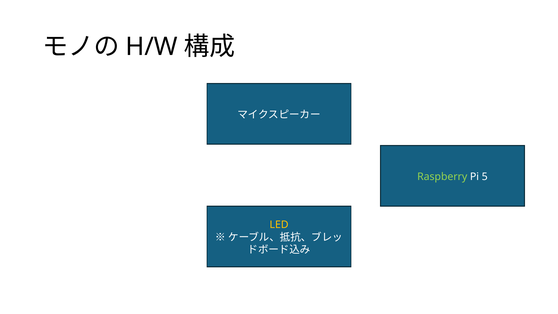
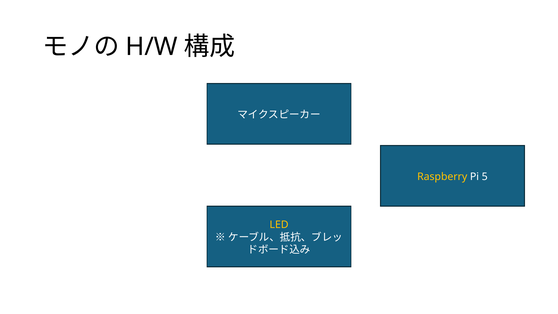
Raspberry colour: light green -> yellow (442, 177)
